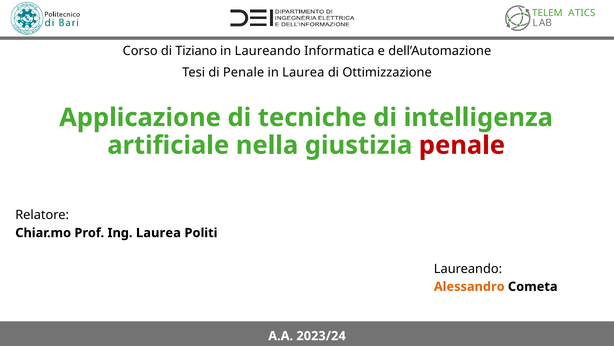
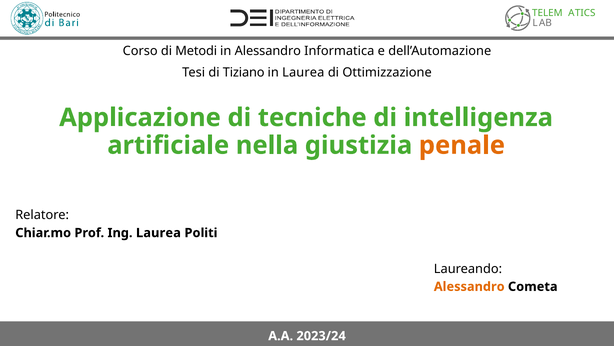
Tiziano: Tiziano -> Metodi (196, 51)
in Laureando: Laureando -> Alessandro (268, 51)
di Penale: Penale -> Tiziano (244, 72)
penale colour: red -> orange (462, 145)
